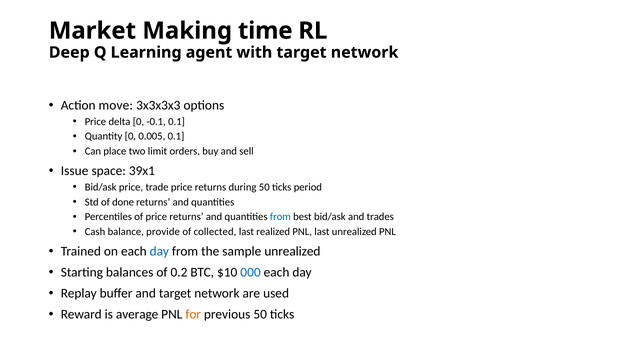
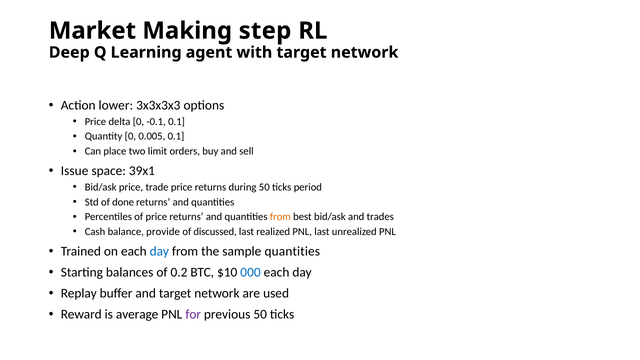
time: time -> step (265, 31)
move: move -> lower (116, 105)
from colour: blue -> orange (280, 217)
collected: collected -> discussed (215, 232)
sample unrealized: unrealized -> quantities (292, 251)
for colour: orange -> purple (193, 315)
